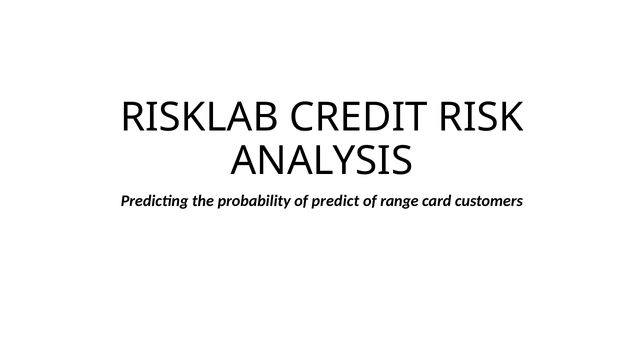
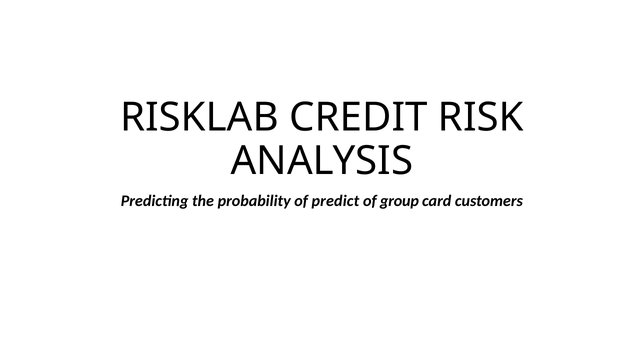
range: range -> group (399, 201)
